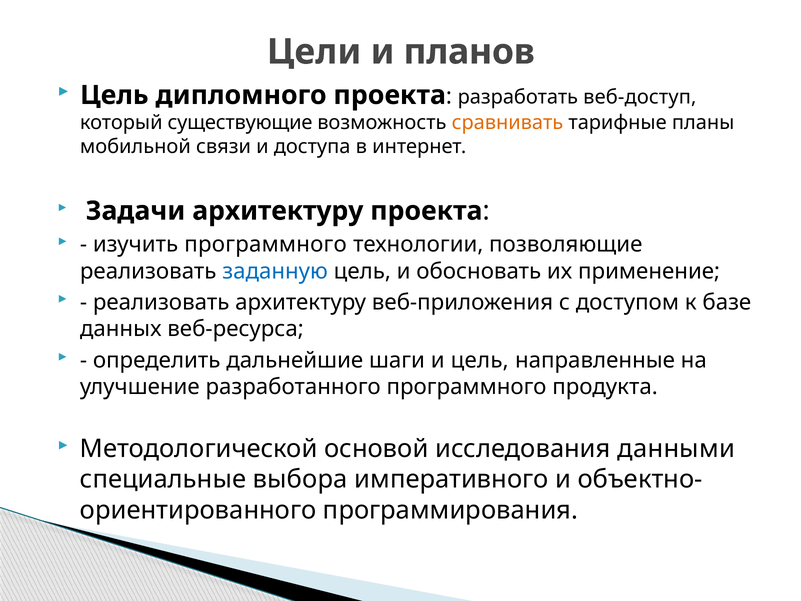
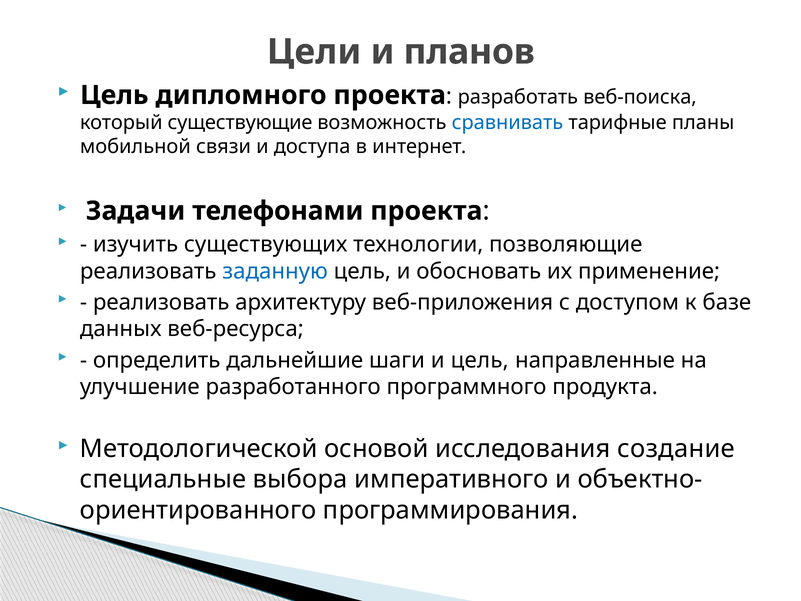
веб-доступ: веб-доступ -> веб-поиска (640, 97)
сравнивать colour: orange -> blue (507, 123)
Задачи архитектуру: архитектуру -> телефонами (278, 211)
изучить программного: программного -> существующих (266, 244)
данными: данными -> создание (676, 449)
